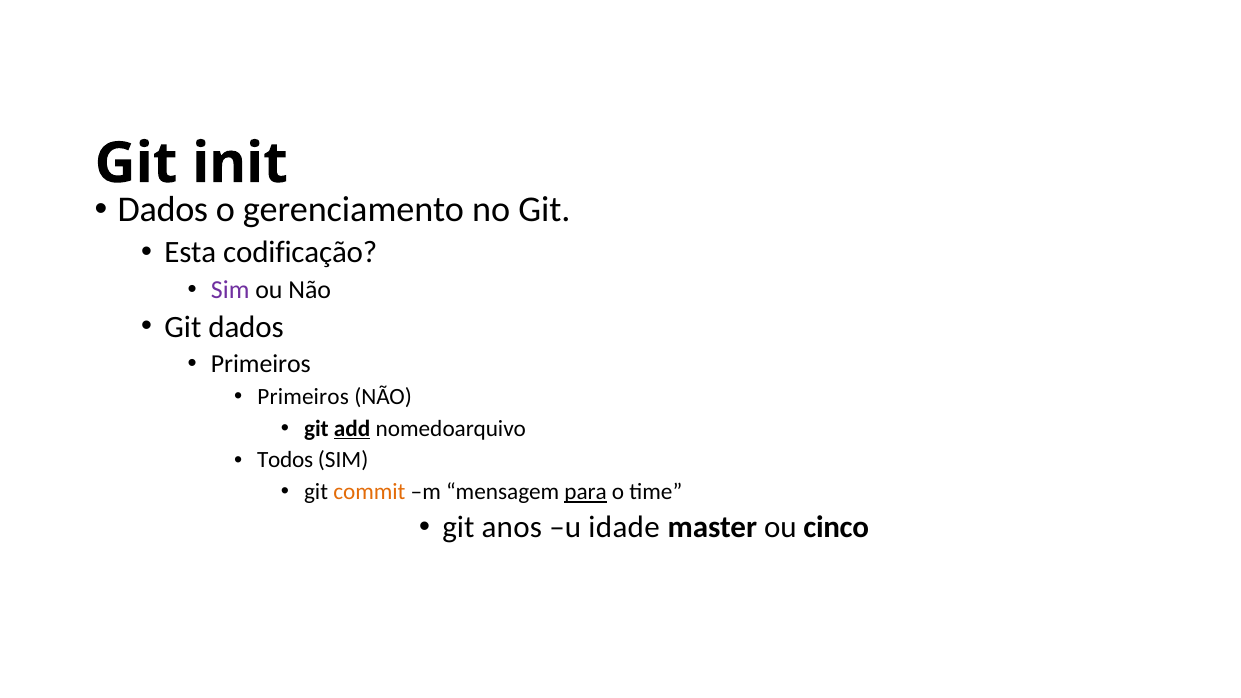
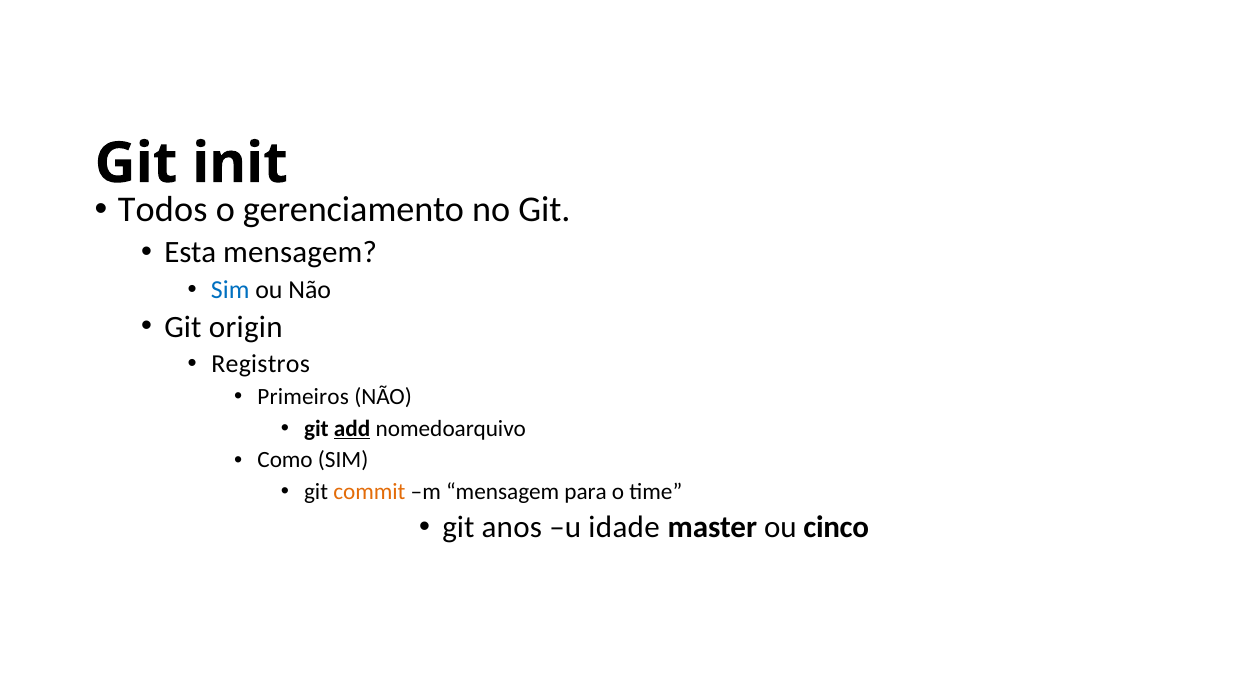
Dados: Dados -> Todos (163, 210)
Esta codificação: codificação -> mensagem (300, 253)
Sim colour: purple -> blue (230, 290)
Git dados: dados -> origin (246, 327)
Primeiros: Primeiros -> Registros (261, 364)
Todos: Todos -> Como (285, 460)
para underline: present -> none (586, 492)
